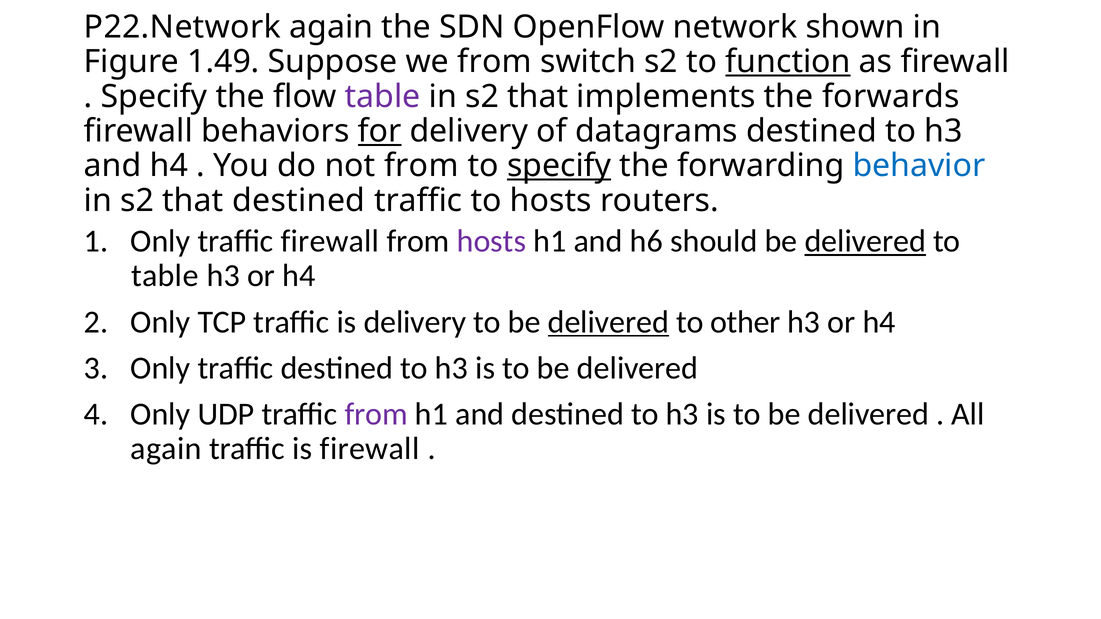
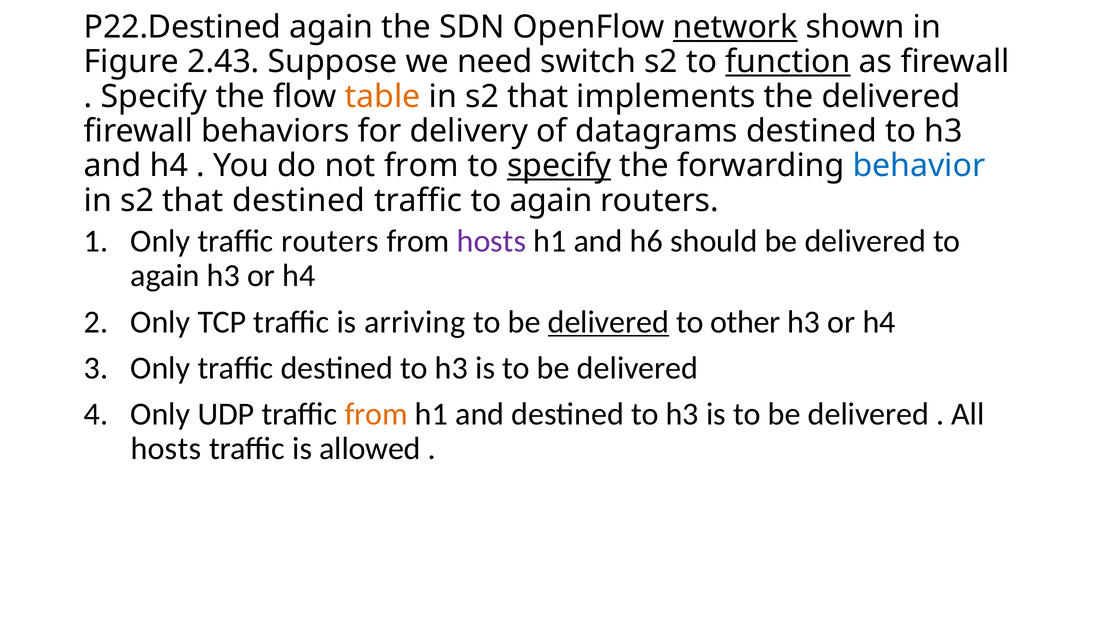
P22.Network: P22.Network -> P22.Destined (183, 27)
network underline: none -> present (735, 27)
1.49: 1.49 -> 2.43 (223, 62)
we from: from -> need (495, 62)
table colour: purple -> orange (383, 96)
the forwards: forwards -> delivered (891, 96)
for underline: present -> none (380, 131)
traffic to hosts: hosts -> again (551, 201)
traffic firewall: firewall -> routers (330, 241)
delivered underline: present -> none (865, 241)
table: table -> again (165, 276)
is delivery: delivery -> arriving (415, 322)
from colour: purple -> orange (376, 414)
again: again -> hosts (166, 449)
is firewall: firewall -> allowed (370, 449)
